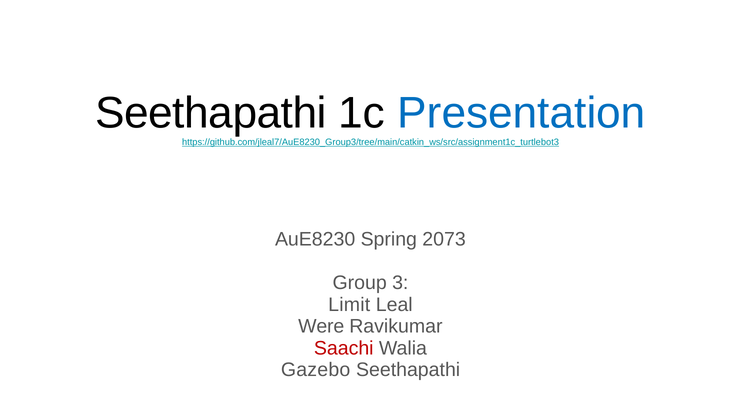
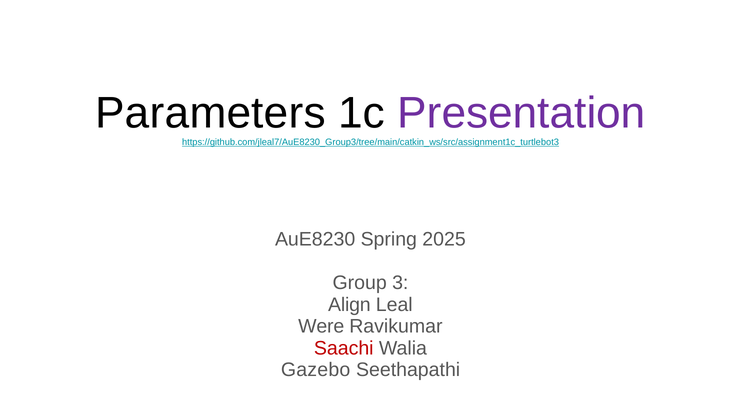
Seethapathi: Seethapathi -> Parameters (211, 113)
Presentation colour: blue -> purple (521, 113)
2073: 2073 -> 2025 (444, 239)
Limit: Limit -> Align (349, 305)
